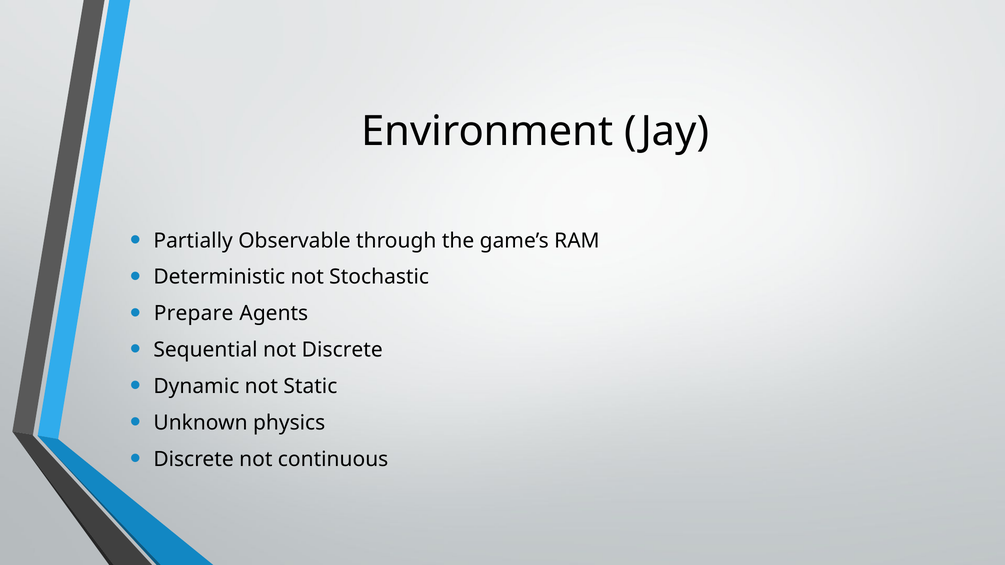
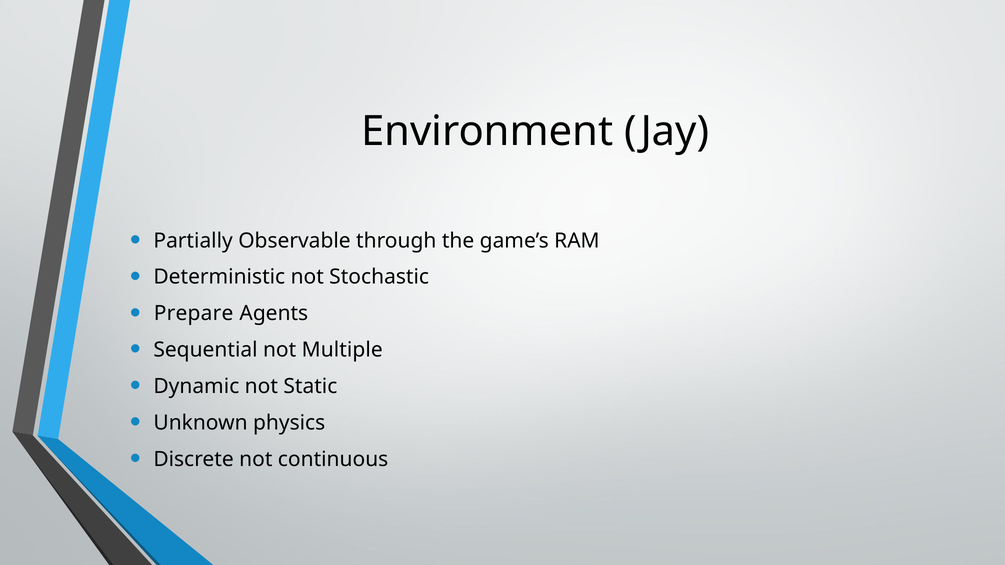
not Discrete: Discrete -> Multiple (342, 350)
